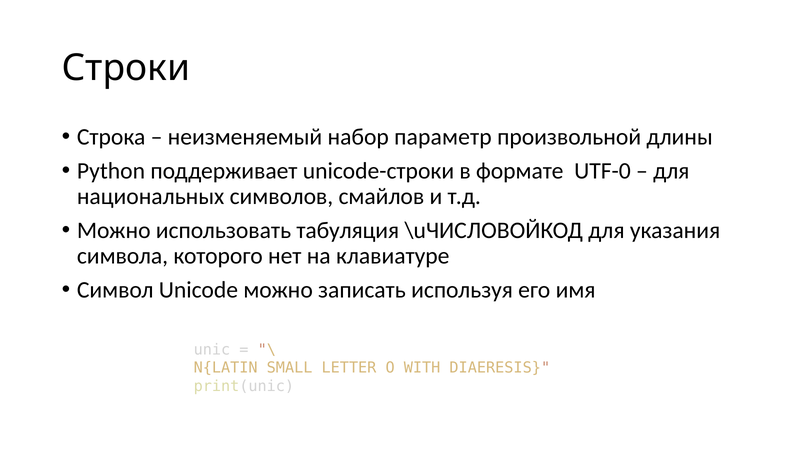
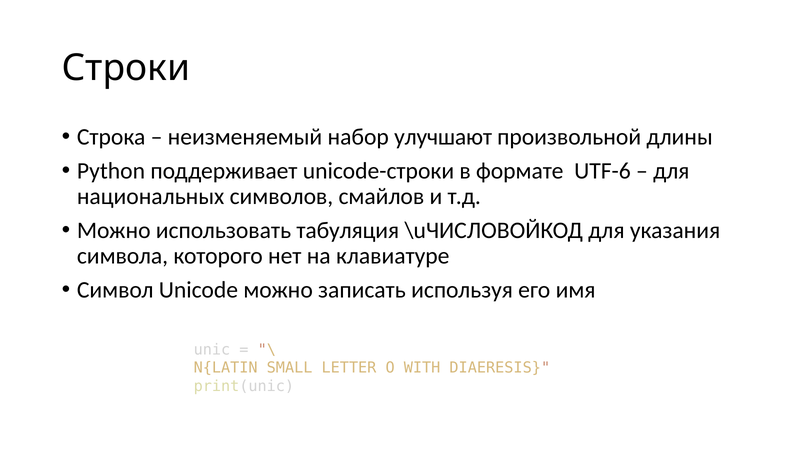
параметр: параметр -> улучшают (443, 137)
UTF-0: UTF-0 -> UTF-6 (602, 171)
